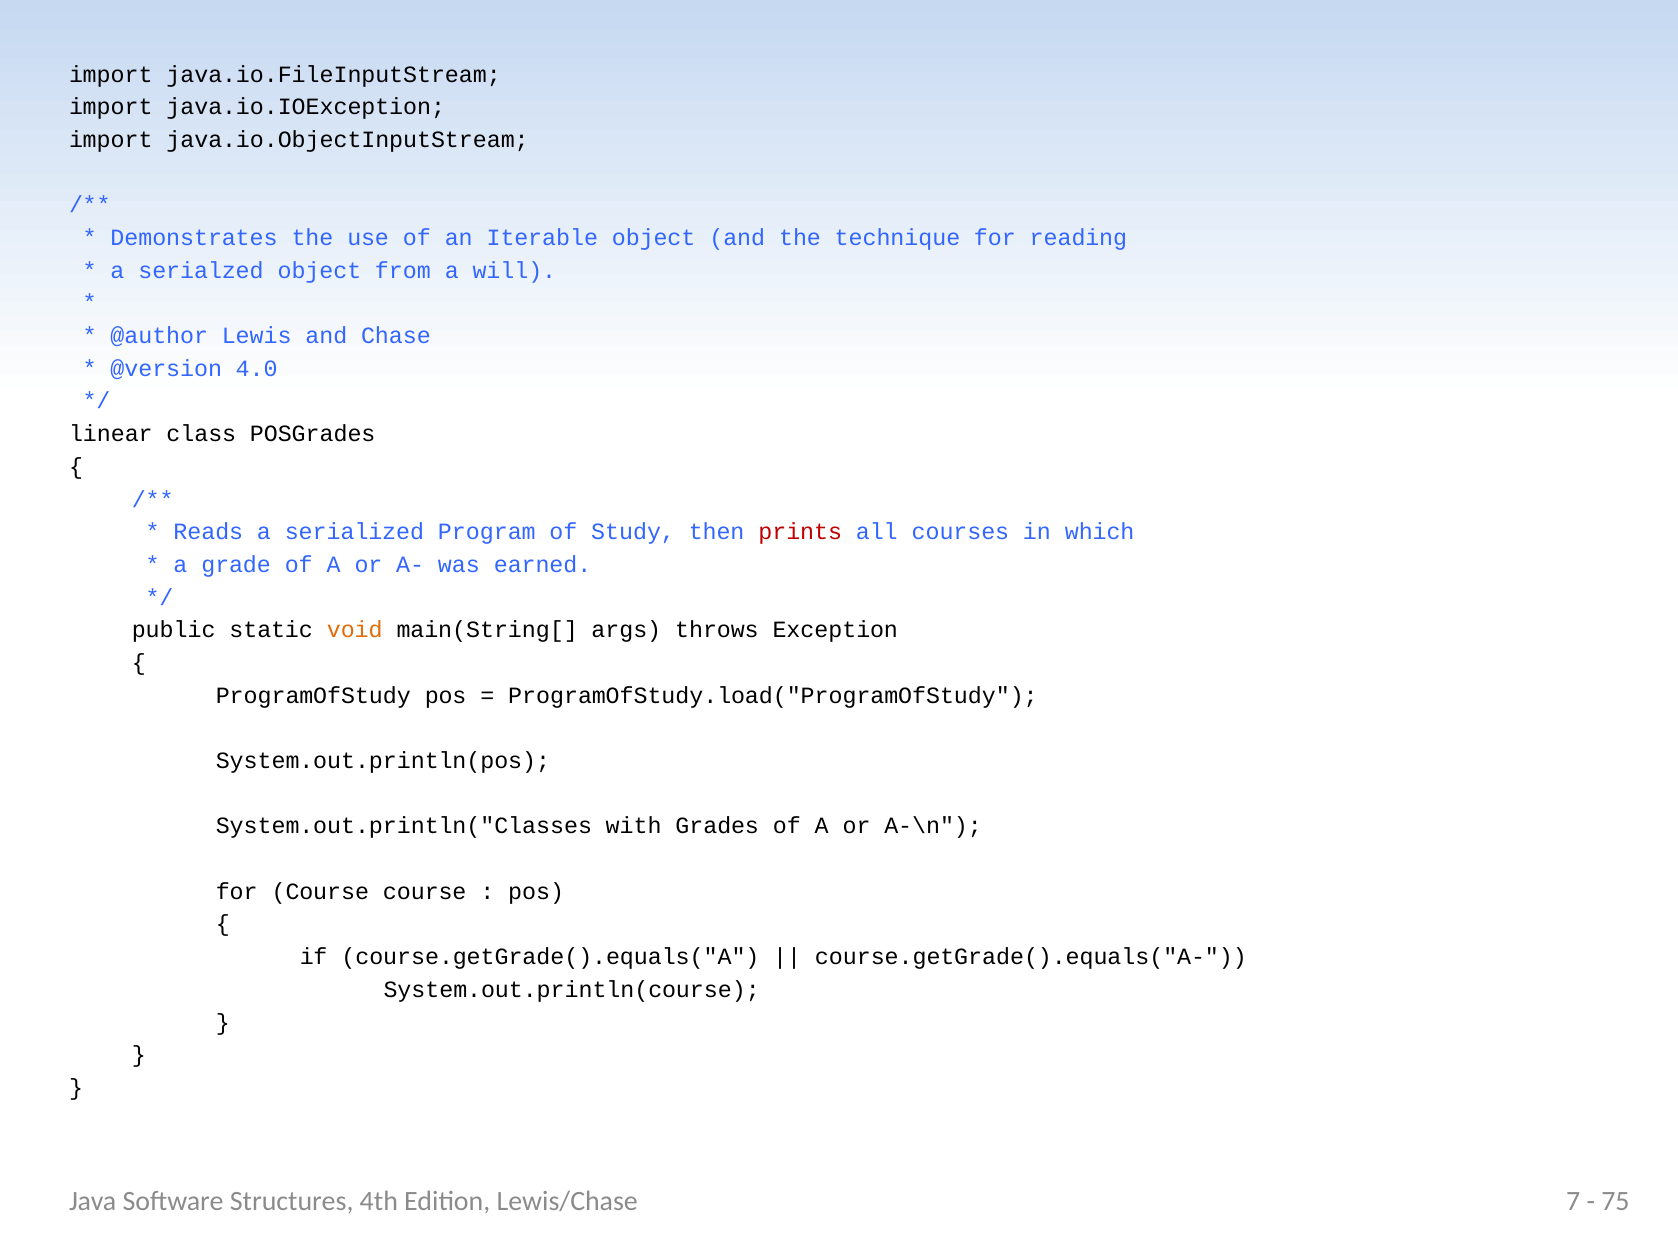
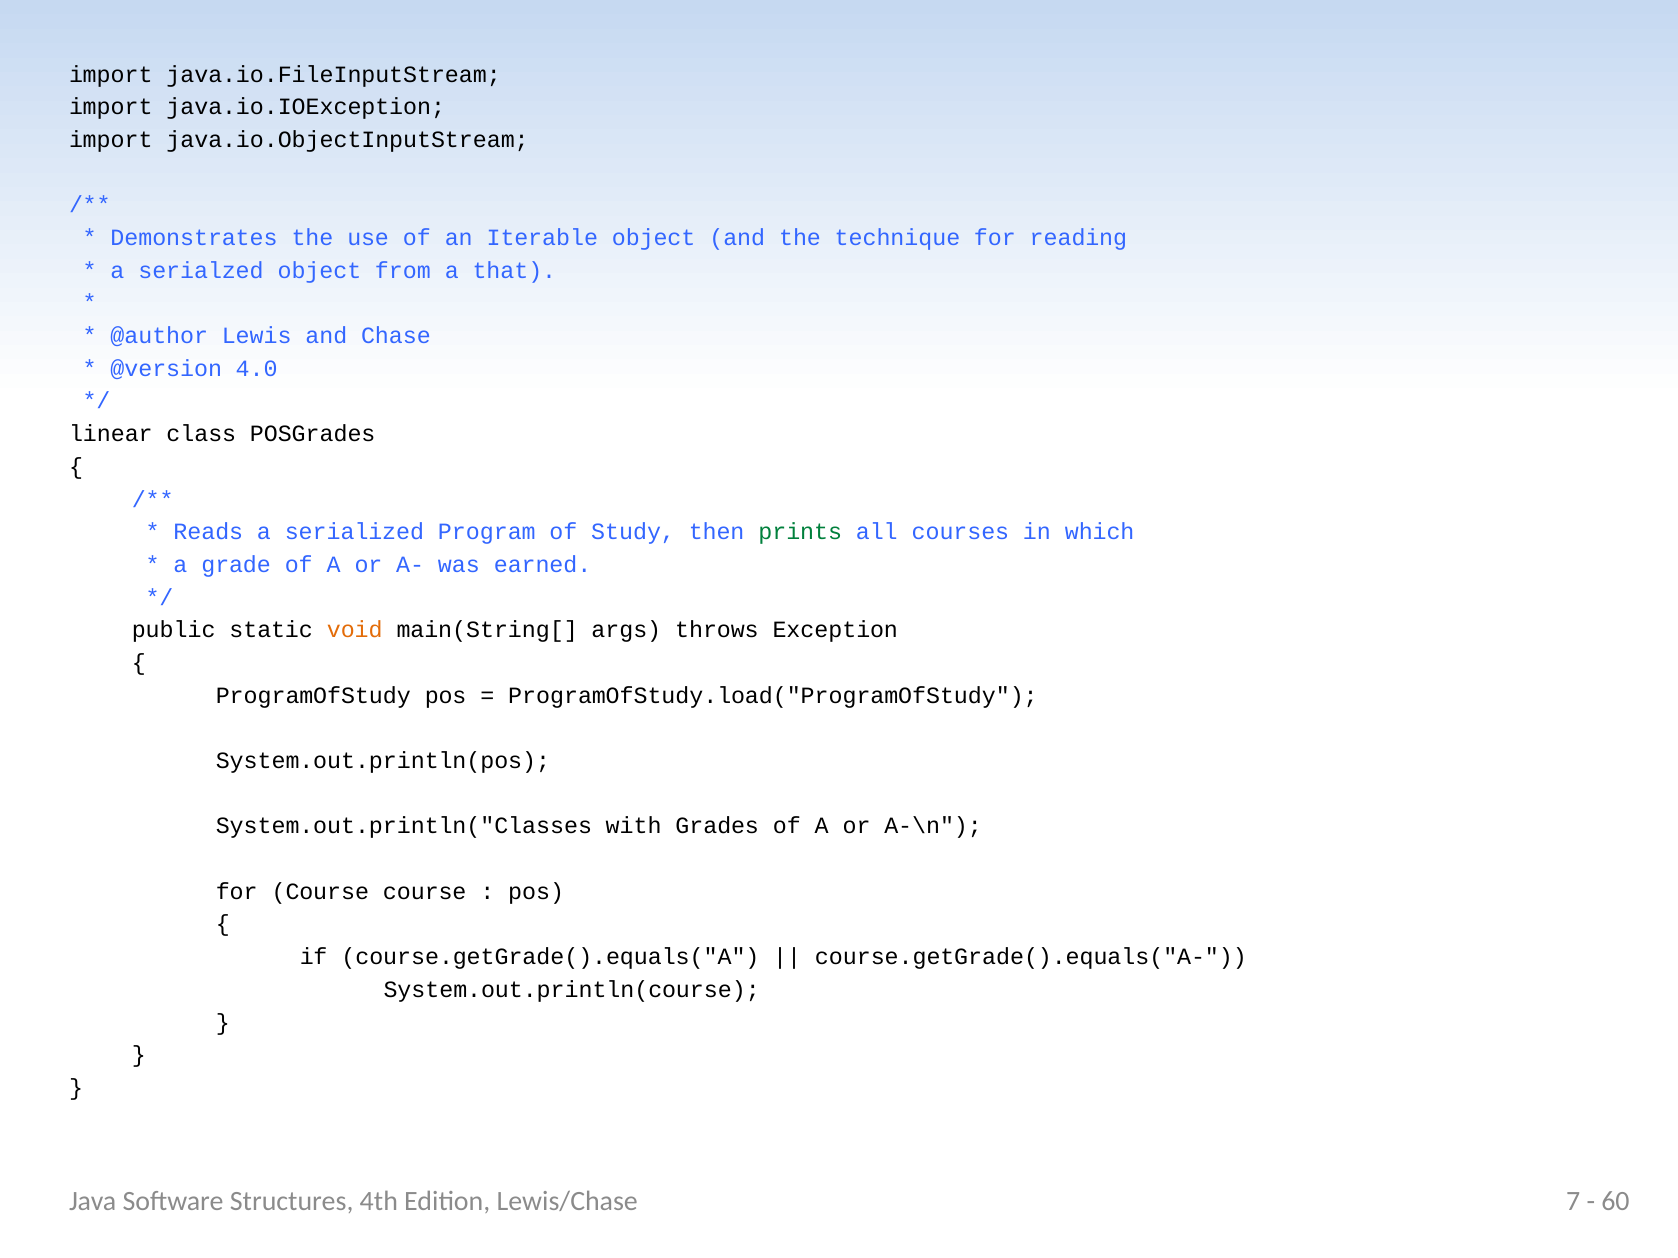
will: will -> that (514, 271)
prints colour: red -> green (800, 532)
75: 75 -> 60 (1615, 1202)
